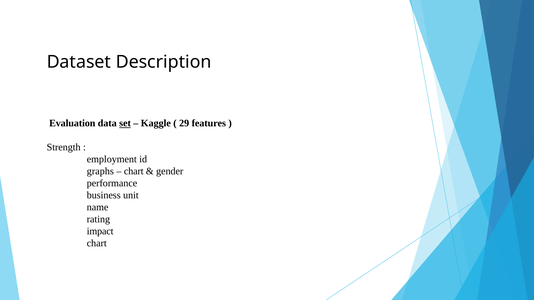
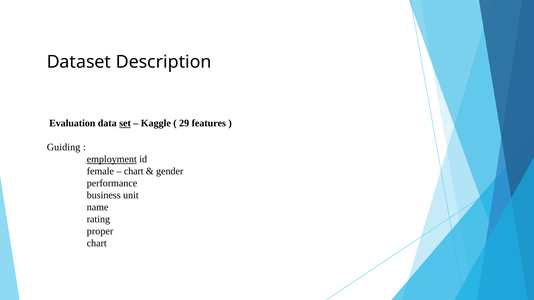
Strength: Strength -> Guiding (64, 148)
employment underline: none -> present (112, 160)
graphs: graphs -> female (100, 172)
impact: impact -> proper (100, 232)
